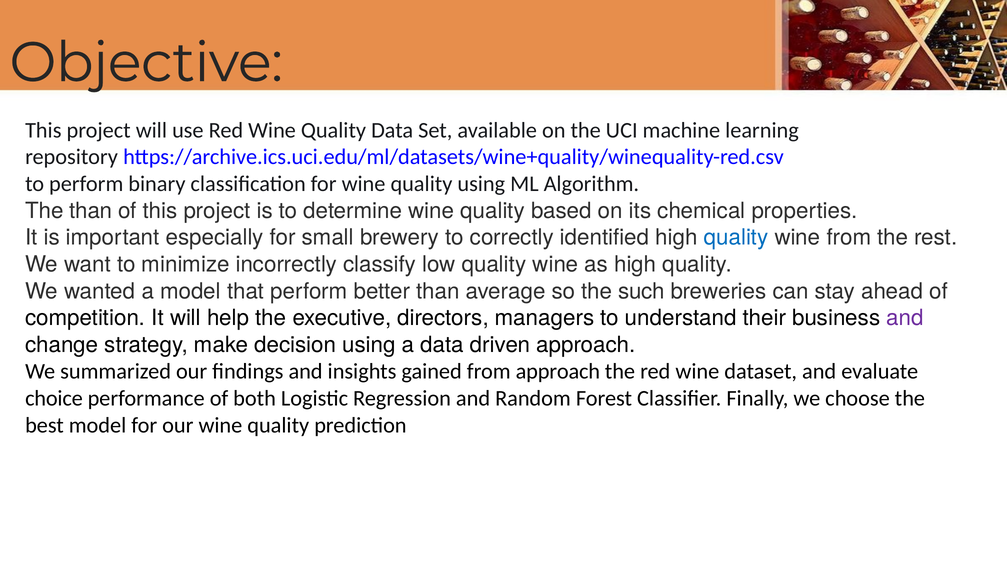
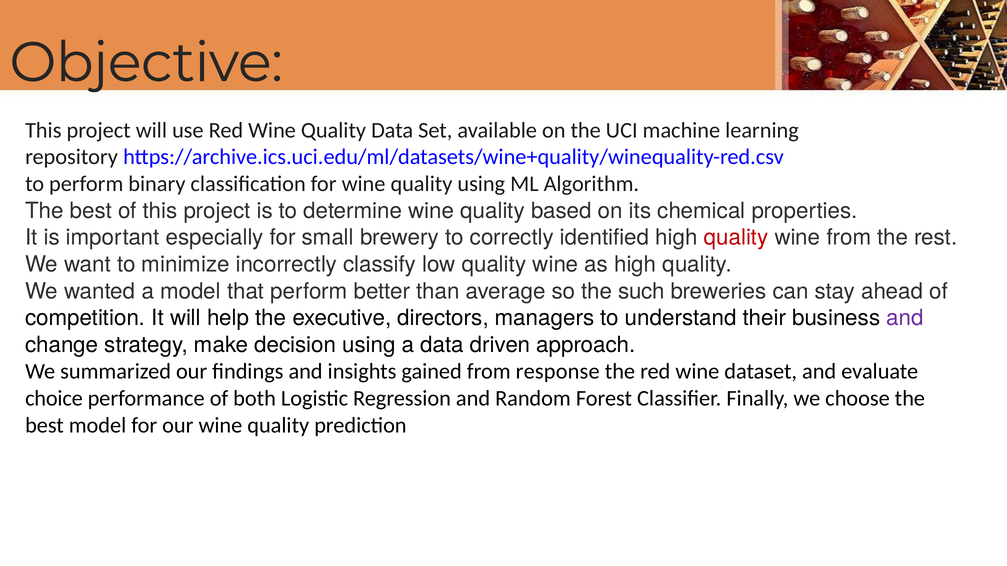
than: than -> best (91, 211)
quality colour: blue -> red (736, 238)
from approach: approach -> response (558, 372)
